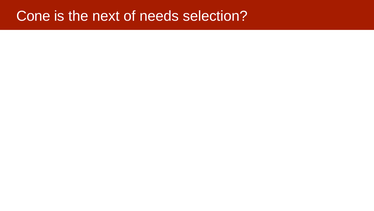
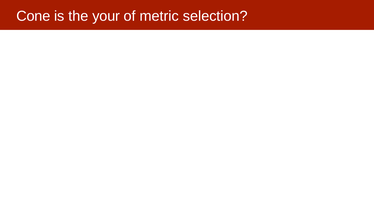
next: next -> your (106, 16)
needs: needs -> metric (159, 16)
